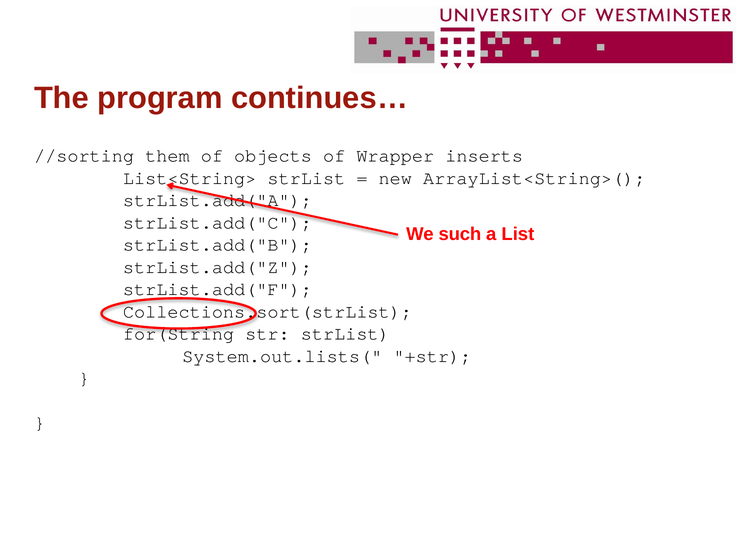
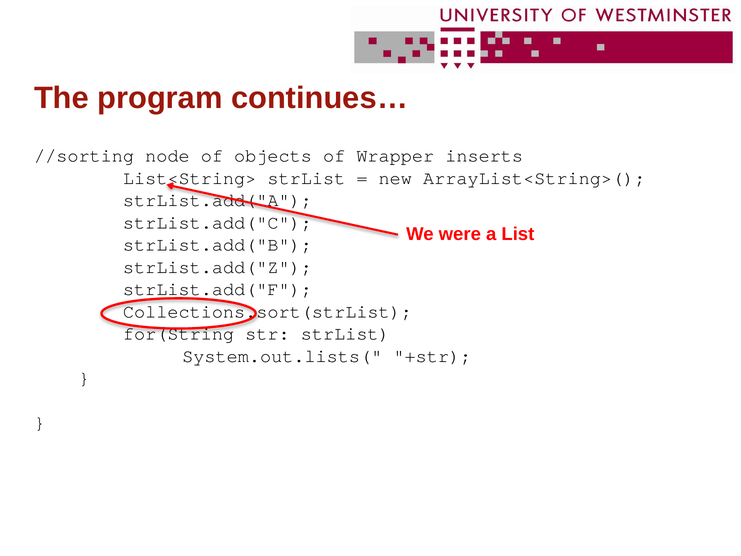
them: them -> node (167, 156)
such: such -> were (460, 234)
